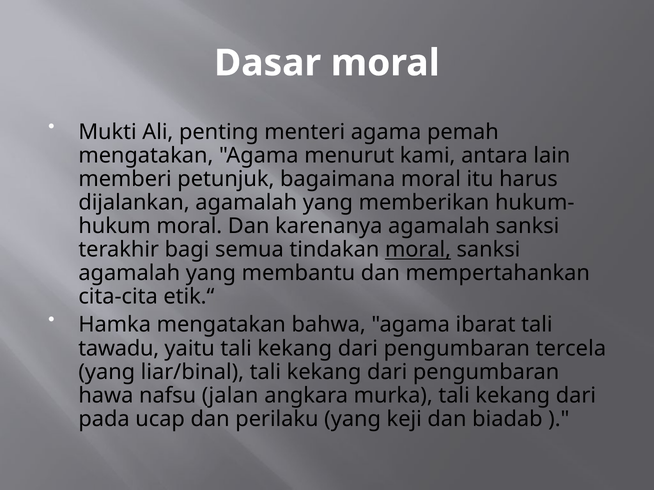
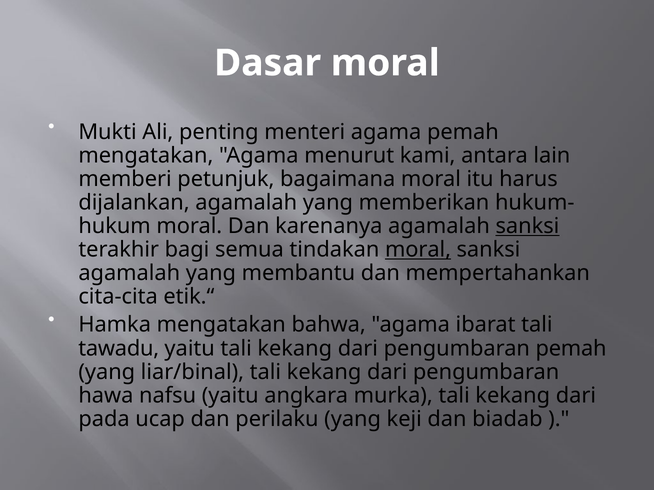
sanksi underline: none -> present (527, 226)
pengumbaran tercela: tercela -> pemah (571, 349)
nafsu jalan: jalan -> yaitu (230, 396)
